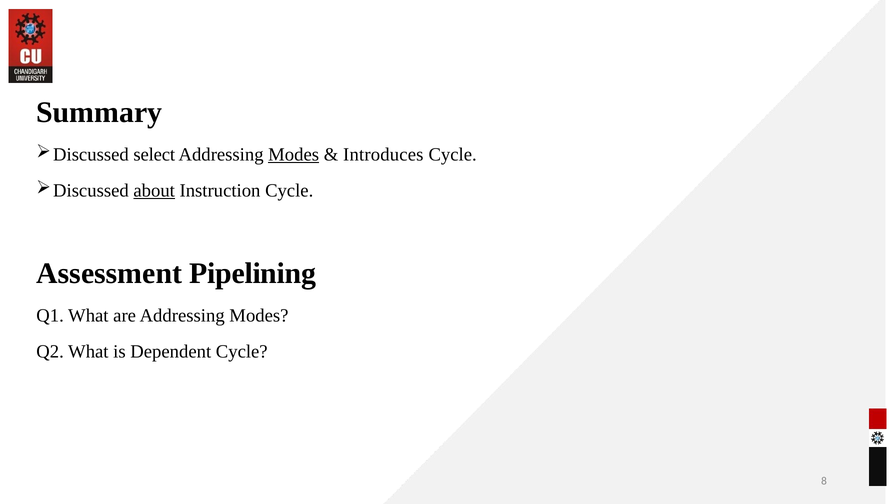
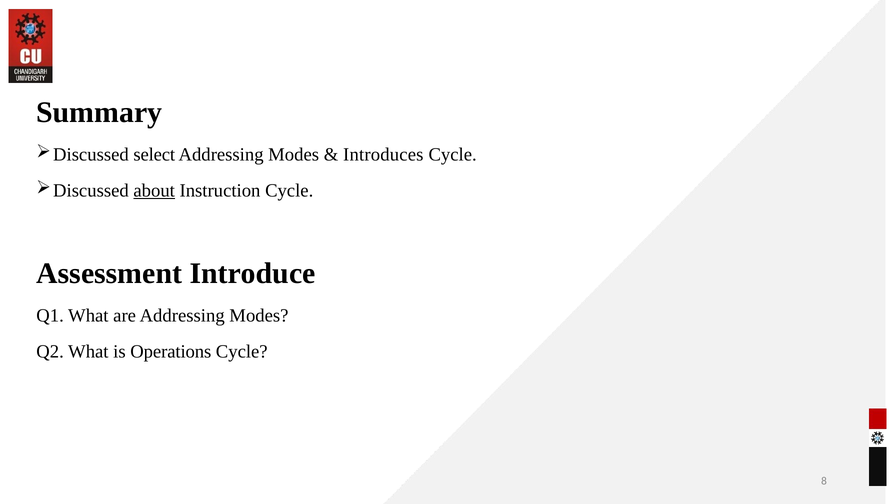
Modes underline: present -> none (294, 154)
Pipelining: Pipelining -> Introduce (253, 273)
Dependent: Dependent -> Operations (171, 351)
